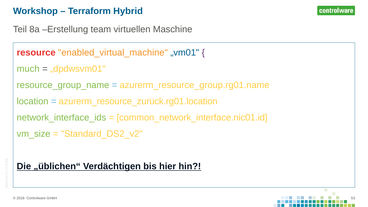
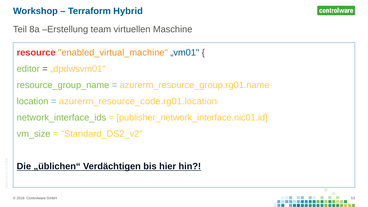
much: much -> editor (28, 69)
azurerm_resource_zurück.rg01.location: azurerm_resource_zurück.rg01.location -> azurerm_resource_code.rg01.location (138, 101)
common_network_interface.nic01.id: common_network_interface.nic01.id -> publisher_network_interface.nic01.id (192, 118)
